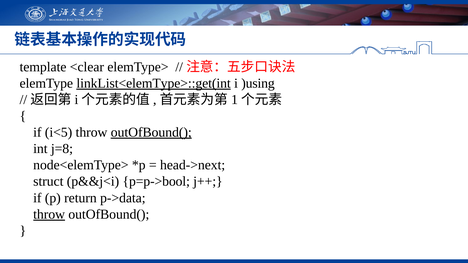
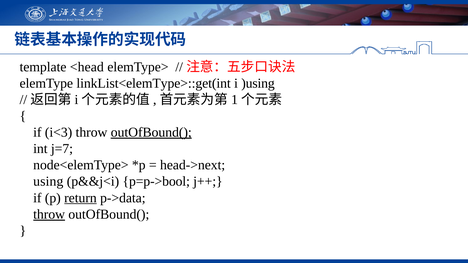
<clear: <clear -> <head (87, 67)
linkList<elemType>::get(int underline: present -> none (154, 83)
i<5: i<5 -> i<3 (59, 132)
j=8: j=8 -> j=7 (62, 149)
struct: struct -> using (48, 182)
return underline: none -> present (80, 198)
